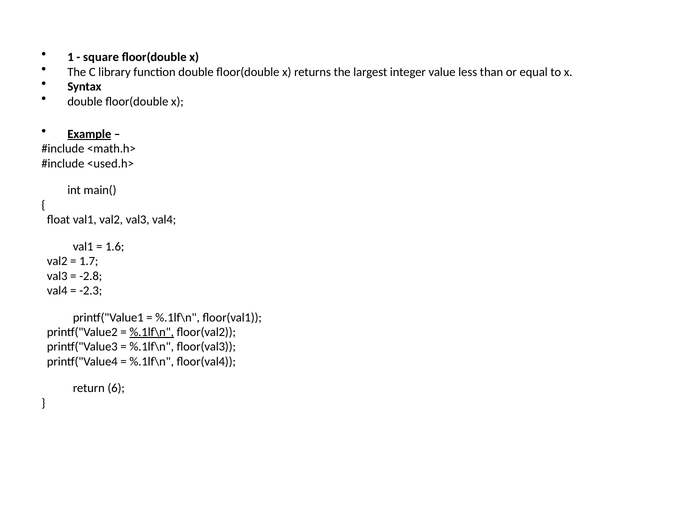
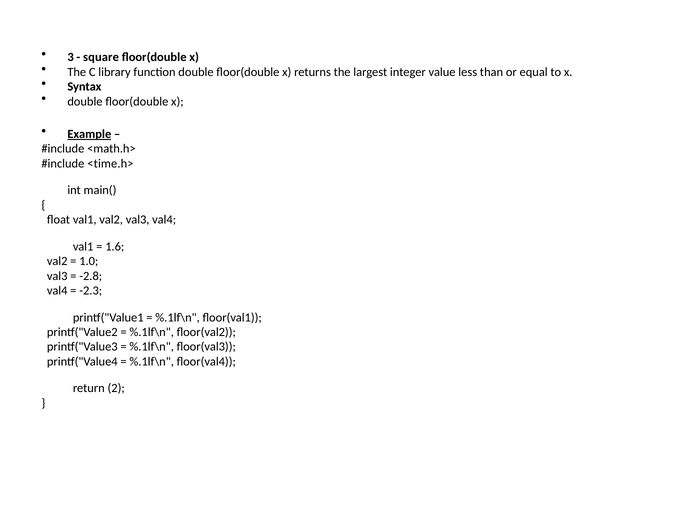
1: 1 -> 3 (71, 57)
<used.h>: <used.h> -> <time.h> (110, 164)
1.7: 1.7 -> 1.0 (89, 261)
%.1lf\n underline: present -> none (152, 332)
6: 6 -> 2 (116, 389)
